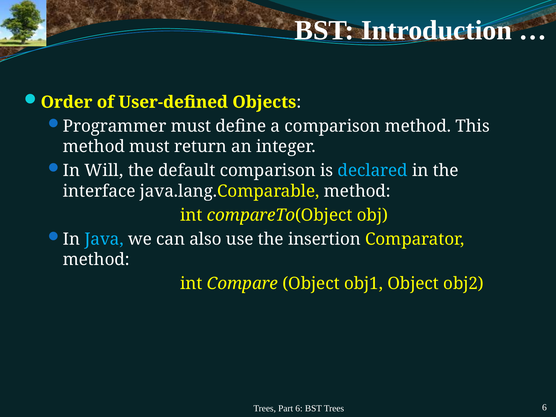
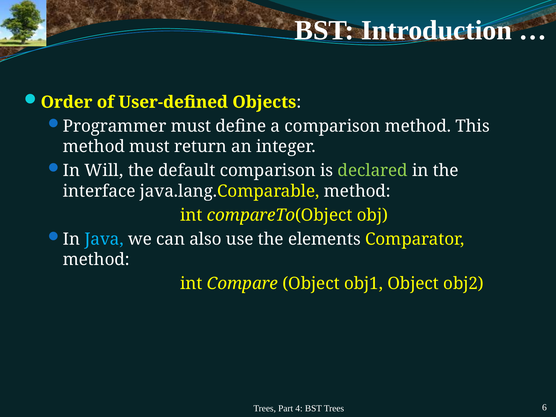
declared colour: light blue -> light green (373, 171)
insertion: insertion -> elements (324, 239)
Part 6: 6 -> 4 (299, 408)
